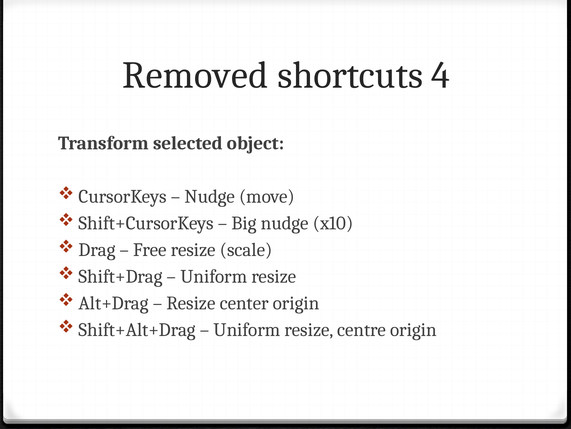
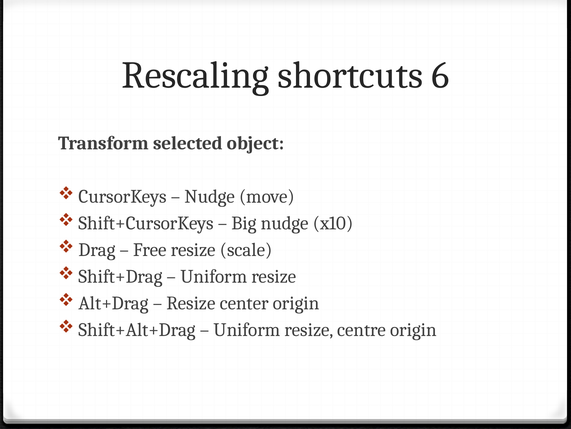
Removed: Removed -> Rescaling (195, 75)
4: 4 -> 6 (440, 75)
